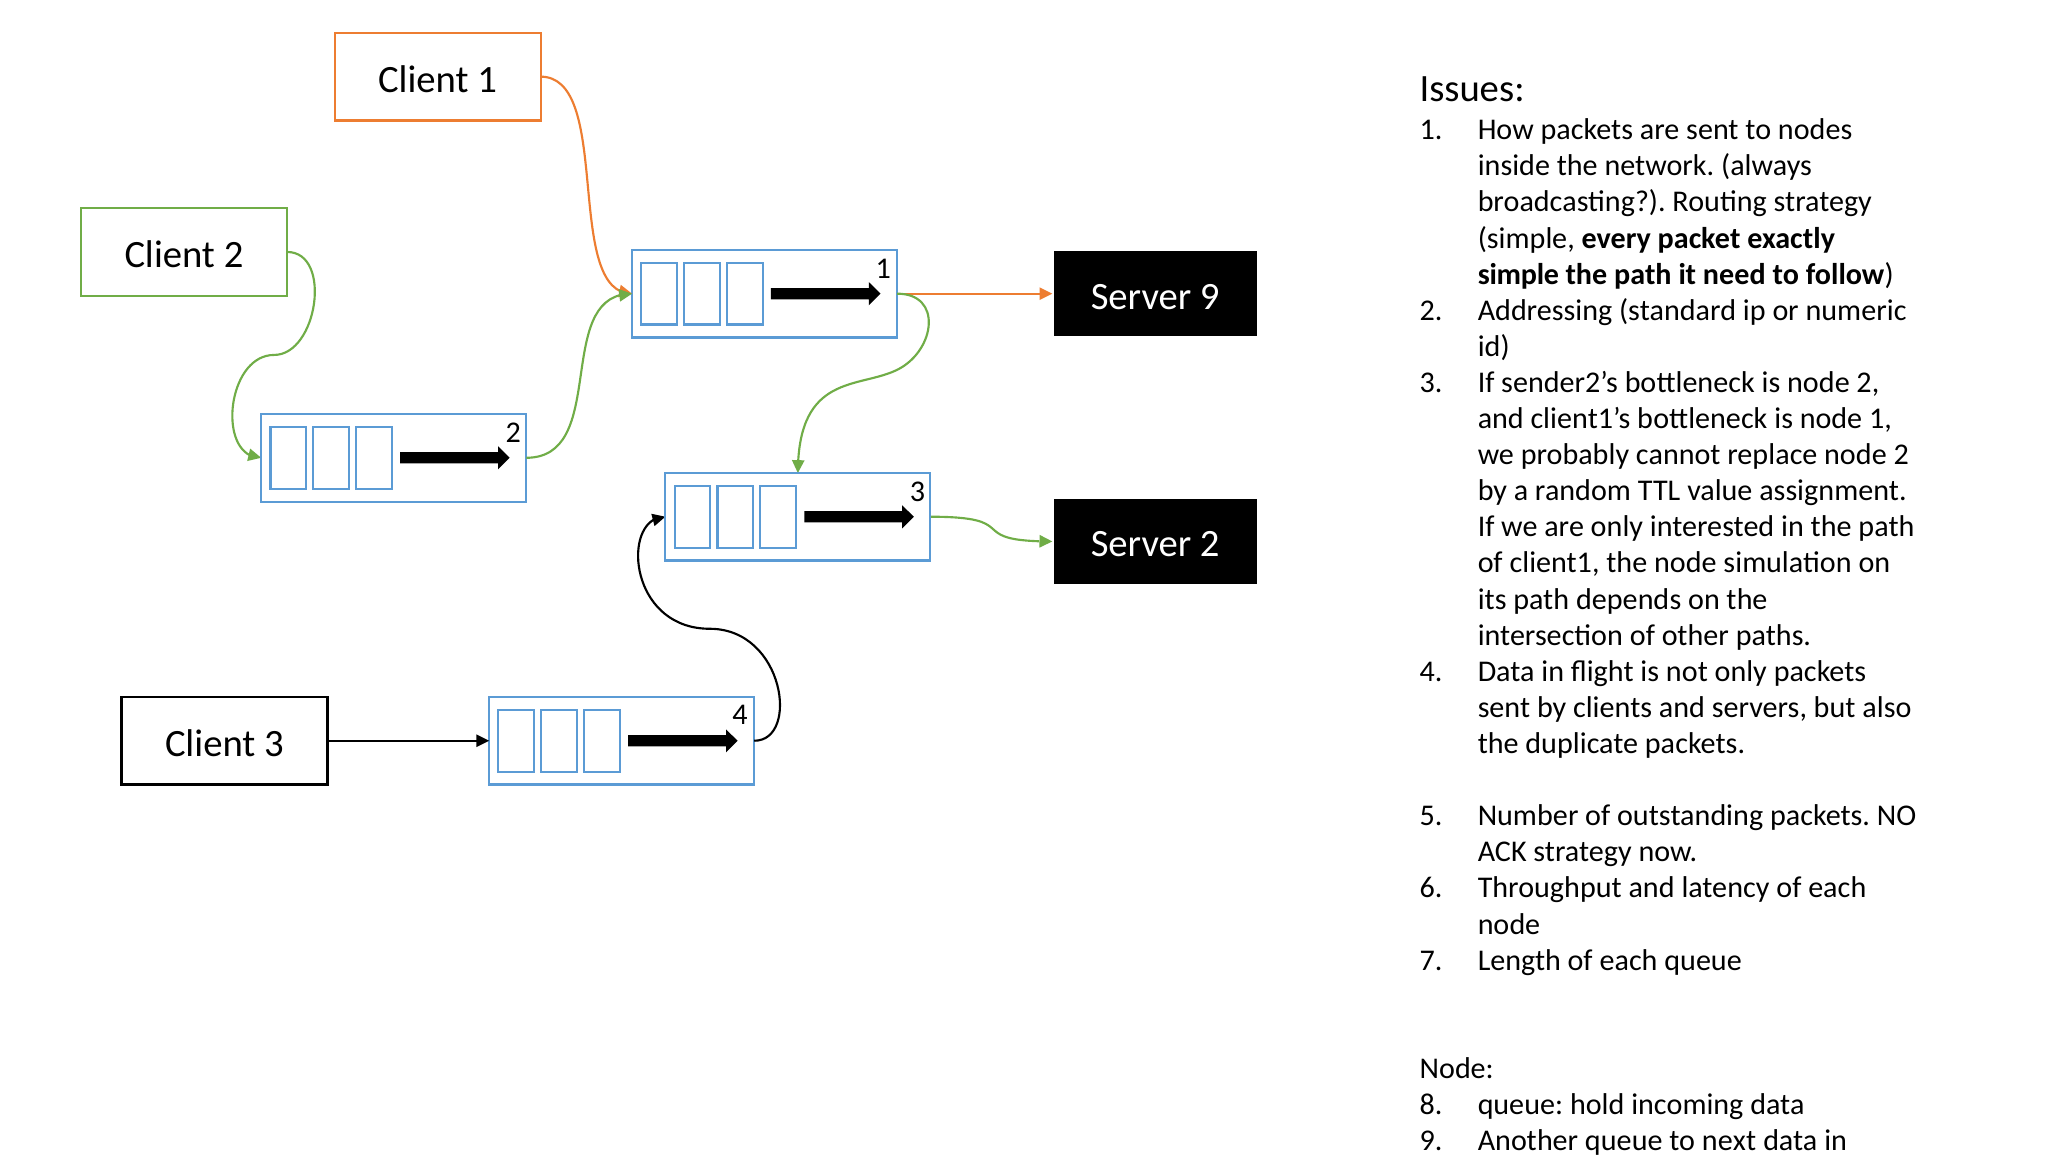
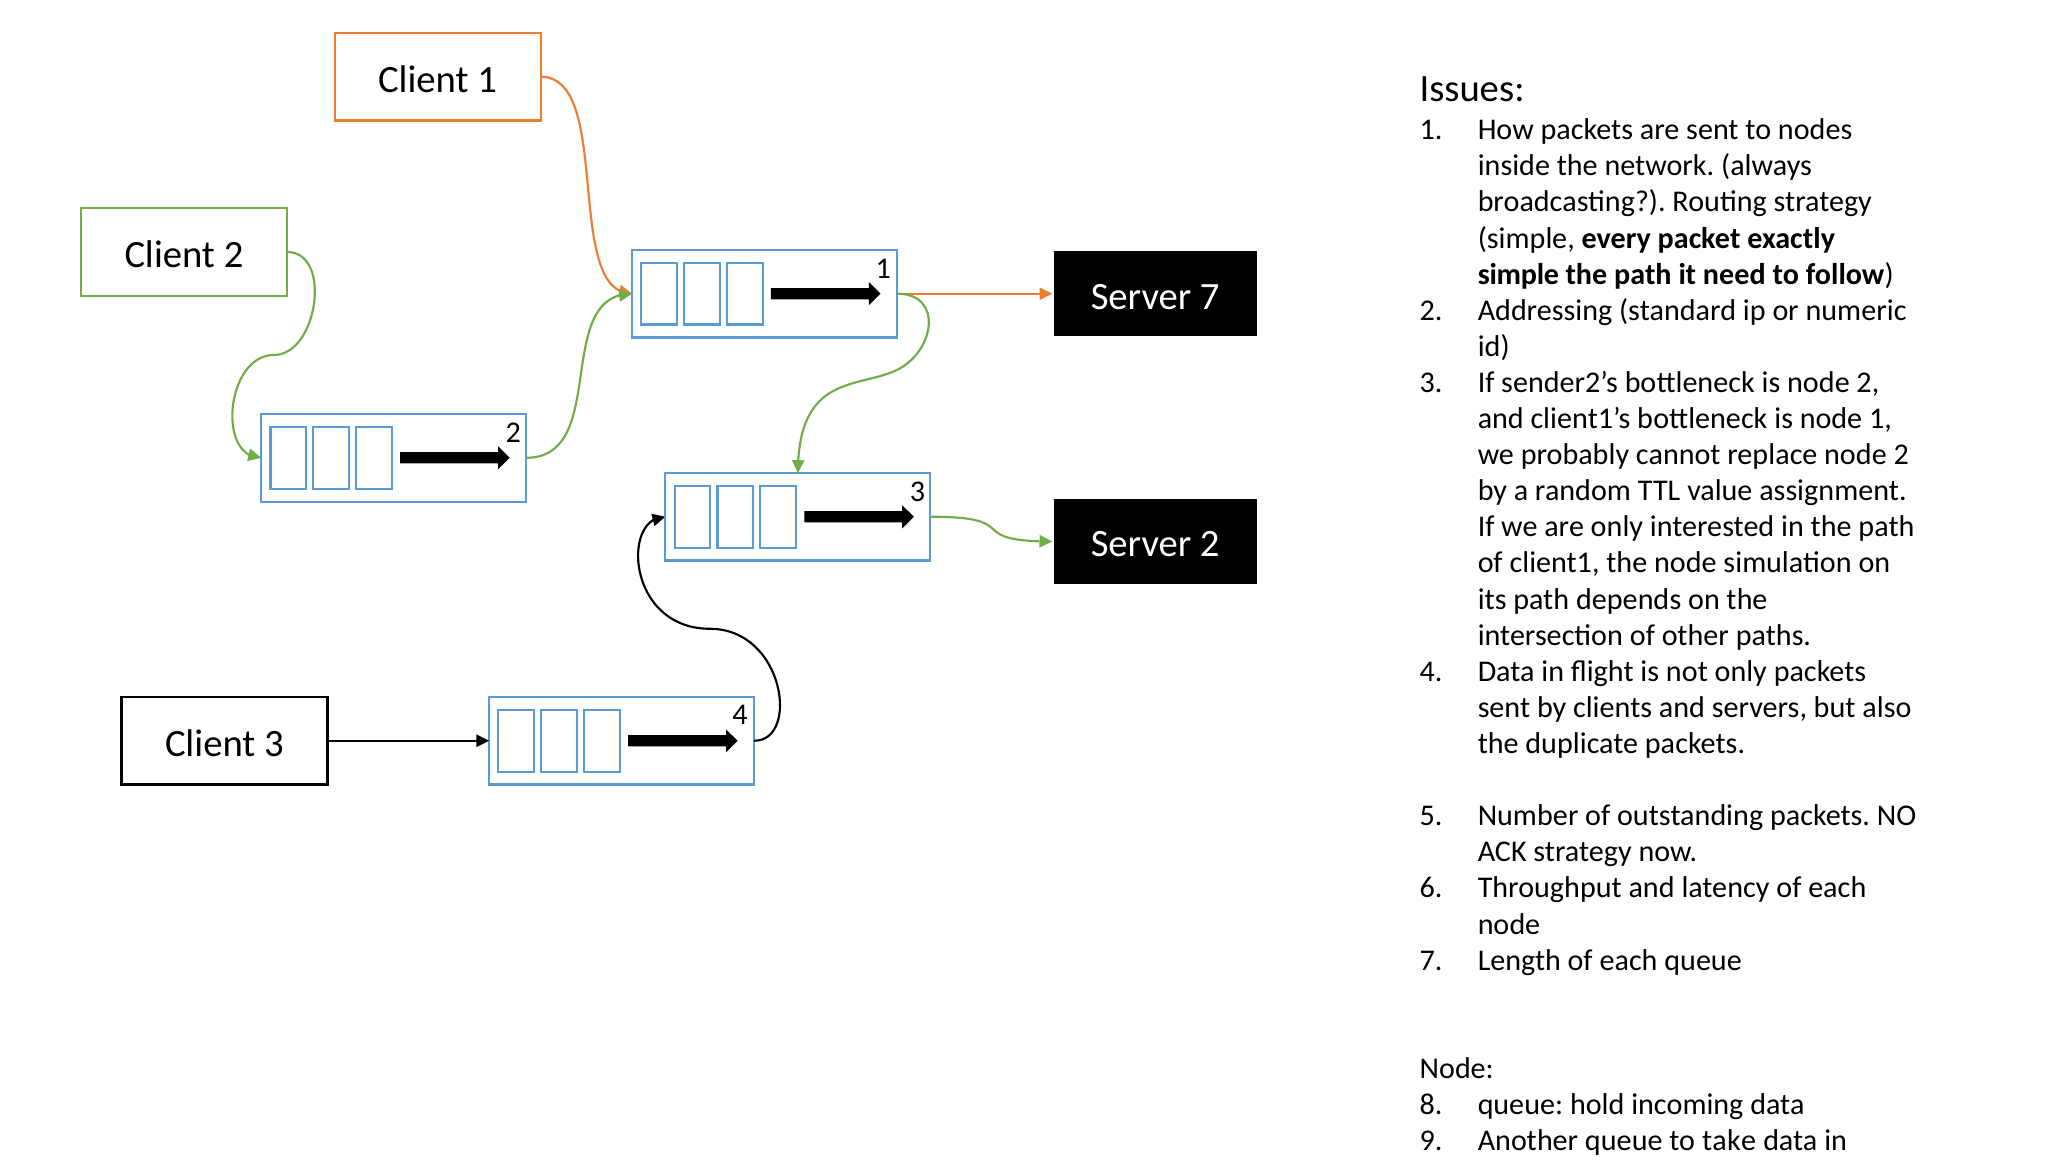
Server 9: 9 -> 7 (1210, 296)
next: next -> take (1729, 1141)
